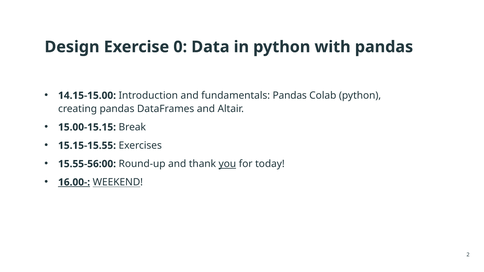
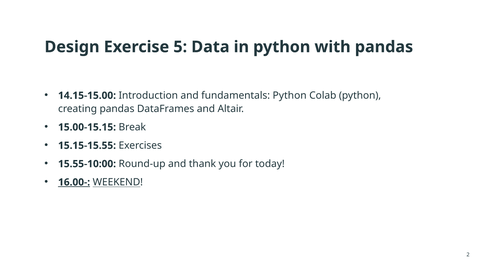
0: 0 -> 5 (180, 47)
fundamentals Pandas: Pandas -> Python (290, 96)
15.55-56:00: 15.55-56:00 -> 15.55-10:00 (87, 164)
you underline: present -> none (227, 164)
